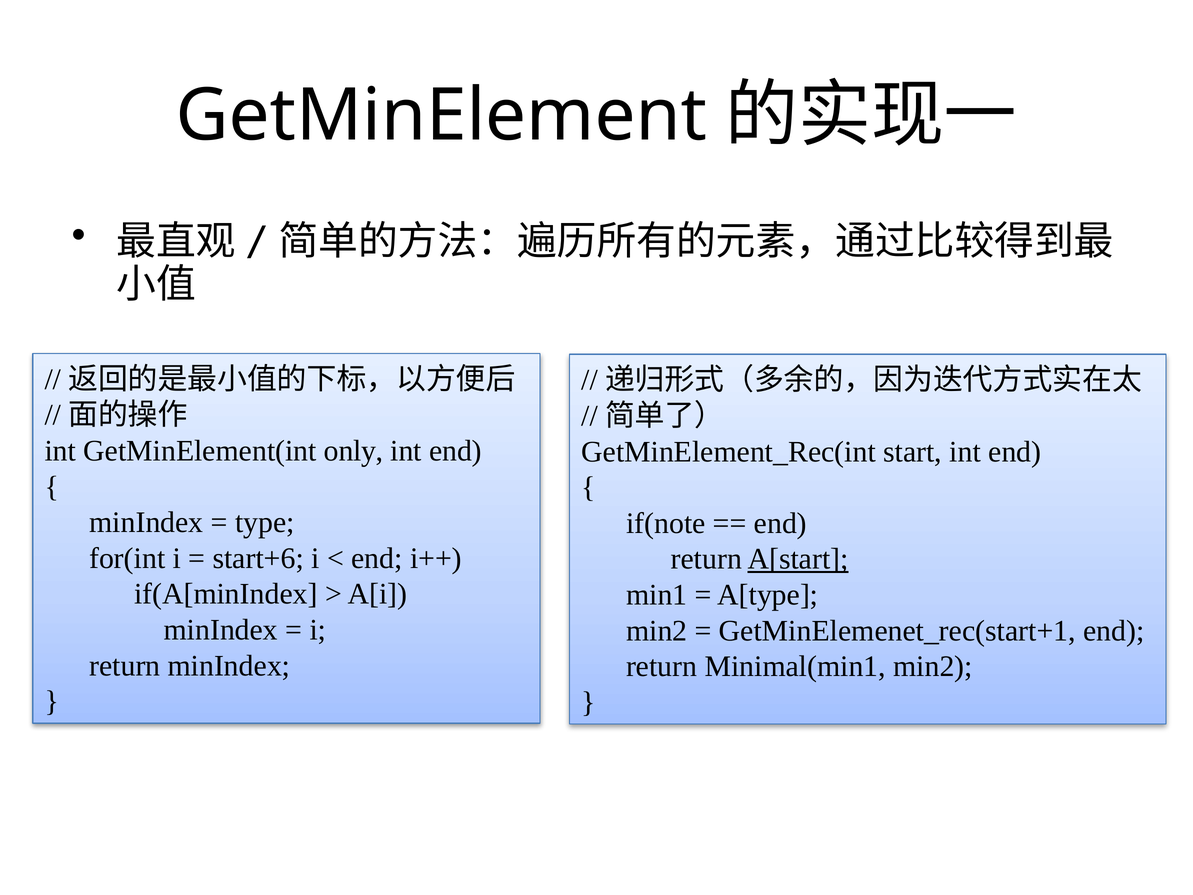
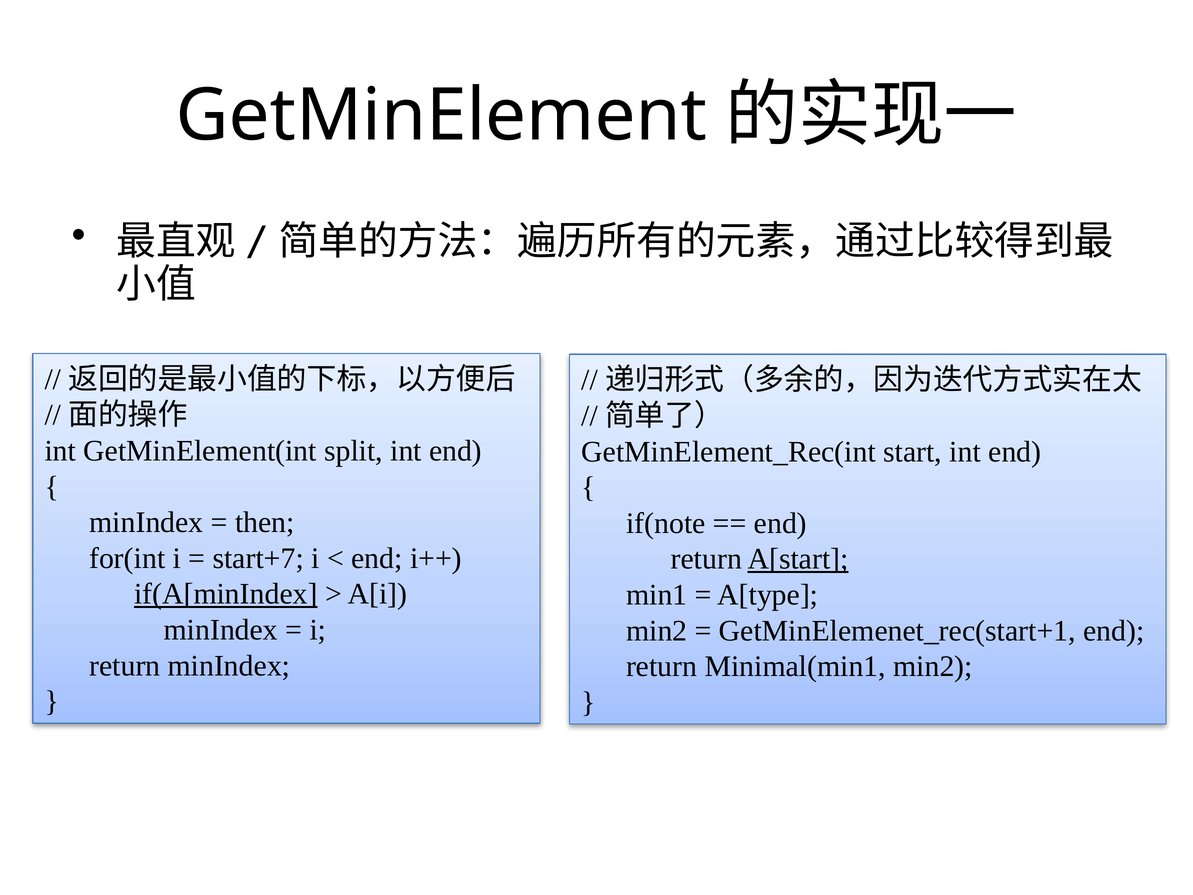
only: only -> split (353, 451)
type: type -> then (265, 522)
start+6: start+6 -> start+7 (258, 558)
if(A[minIndex underline: none -> present (226, 594)
